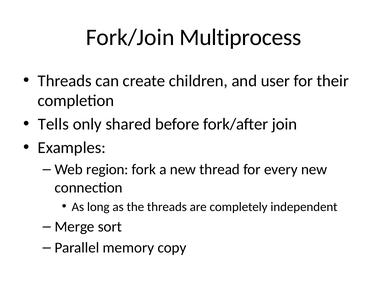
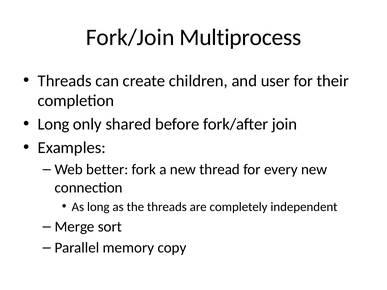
Tells: Tells -> Long (54, 124)
region: region -> better (107, 170)
